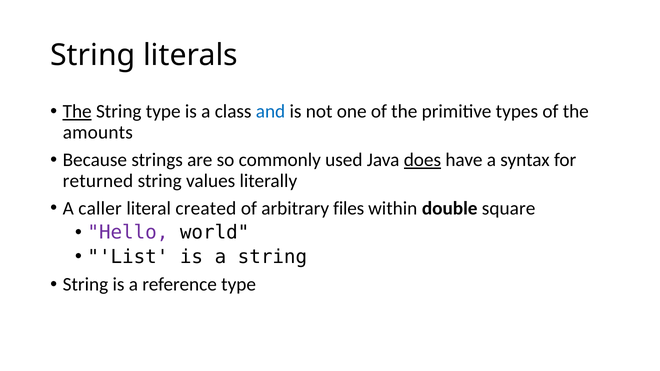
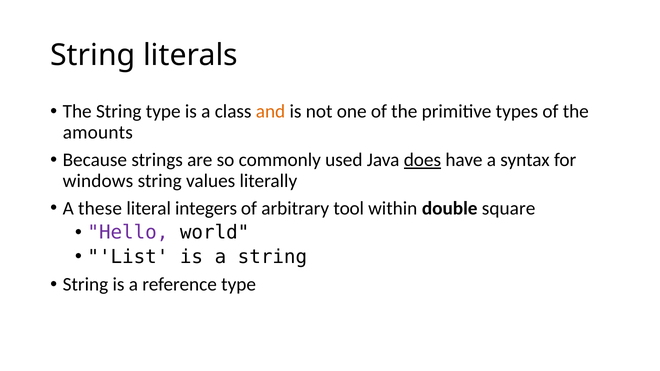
The underline: present -> none (77, 112)
and colour: blue -> orange (271, 112)
returned: returned -> windows (98, 181)
caller: caller -> these (100, 209)
created: created -> integers (206, 209)
files: files -> tool (349, 209)
